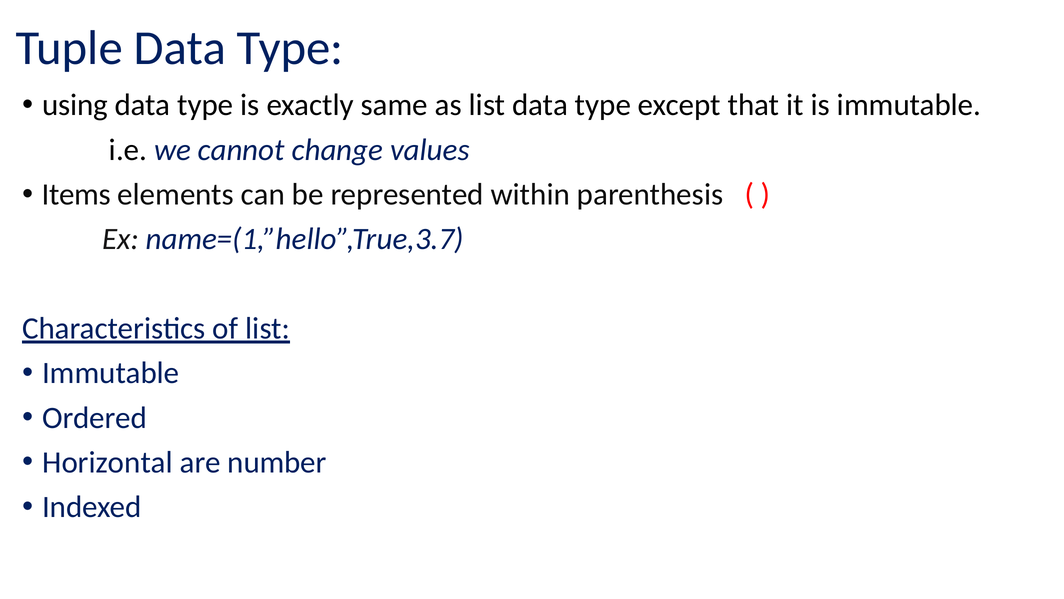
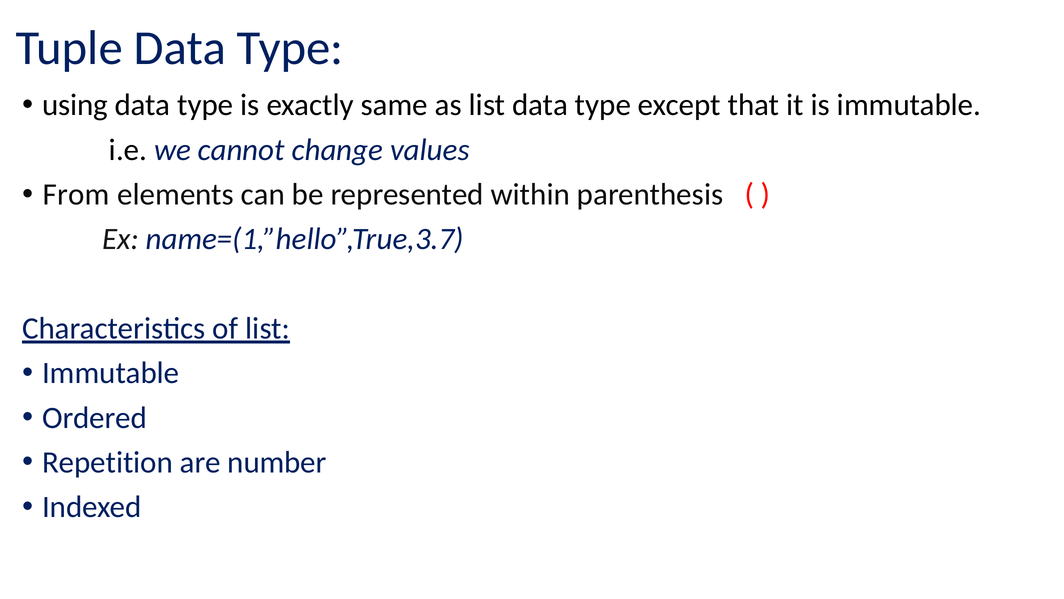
Items: Items -> From (76, 194)
Horizontal: Horizontal -> Repetition (108, 462)
